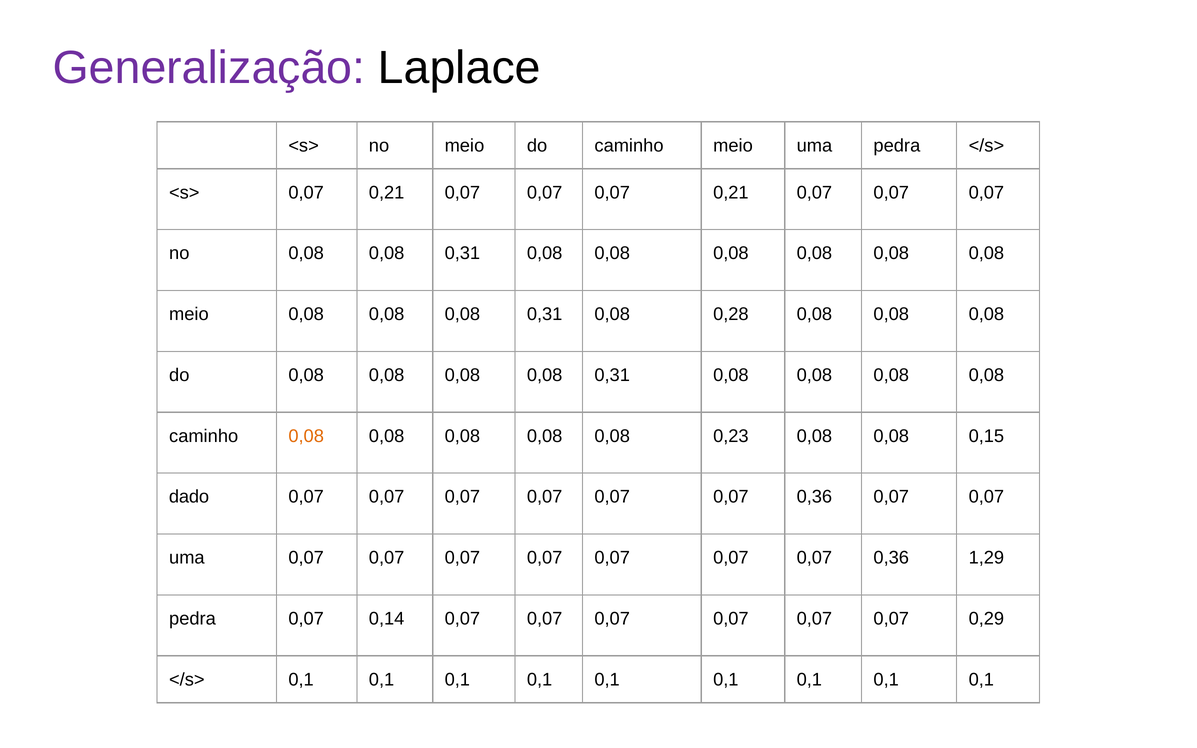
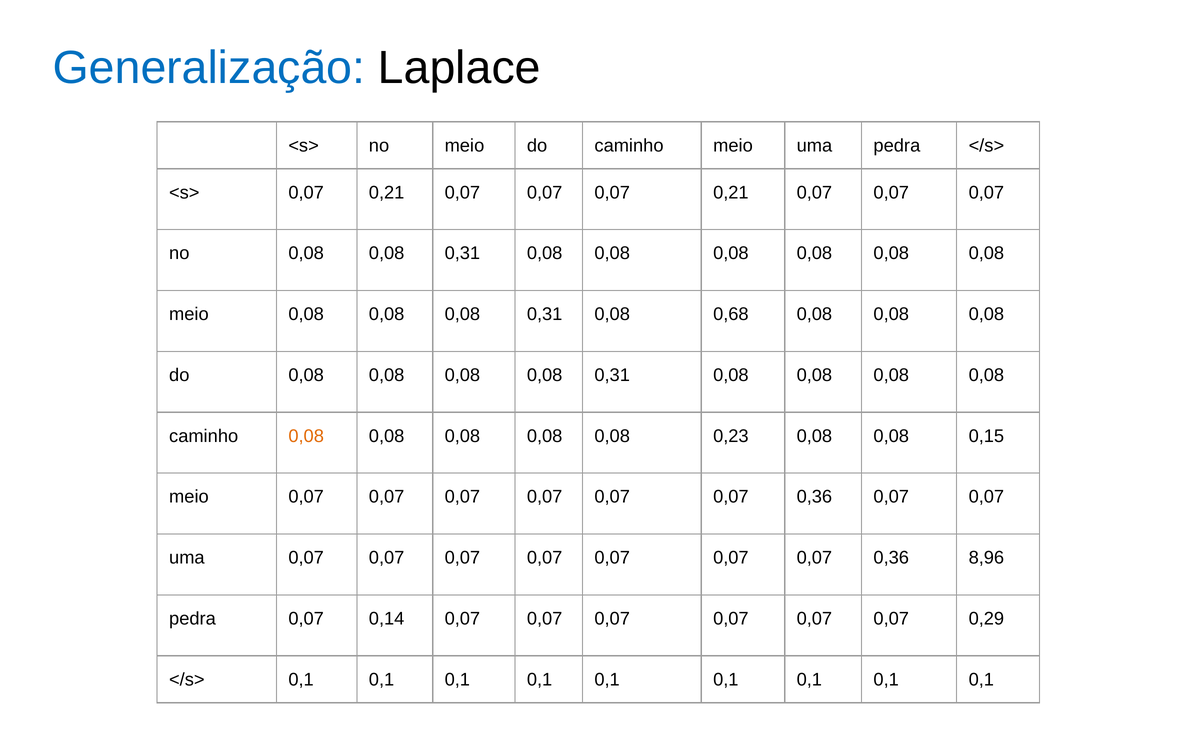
Generalização colour: purple -> blue (209, 68)
0,28: 0,28 -> 0,68 (731, 314)
dado: dado -> meio (189, 497)
1,29: 1,29 -> 8,96 (986, 558)
